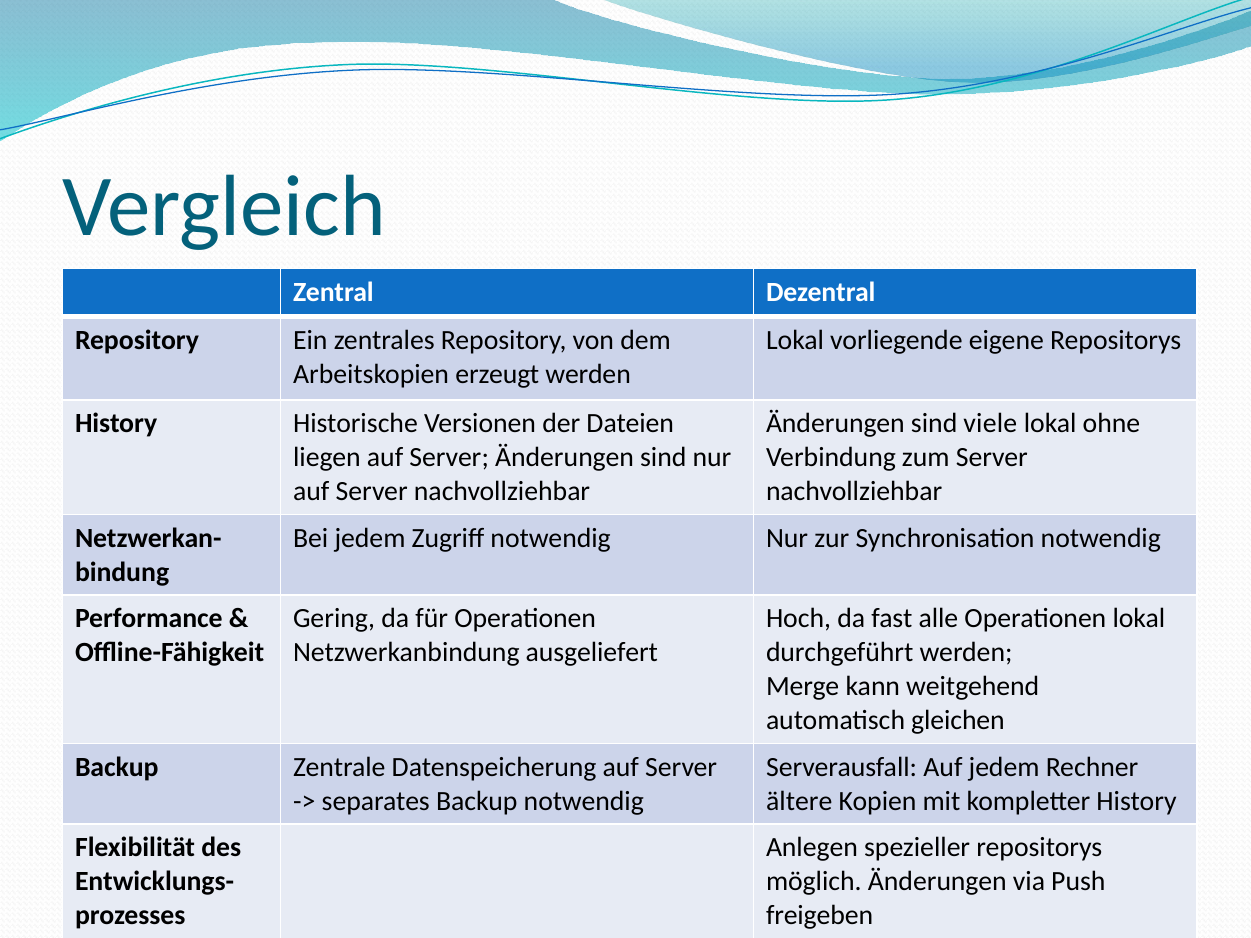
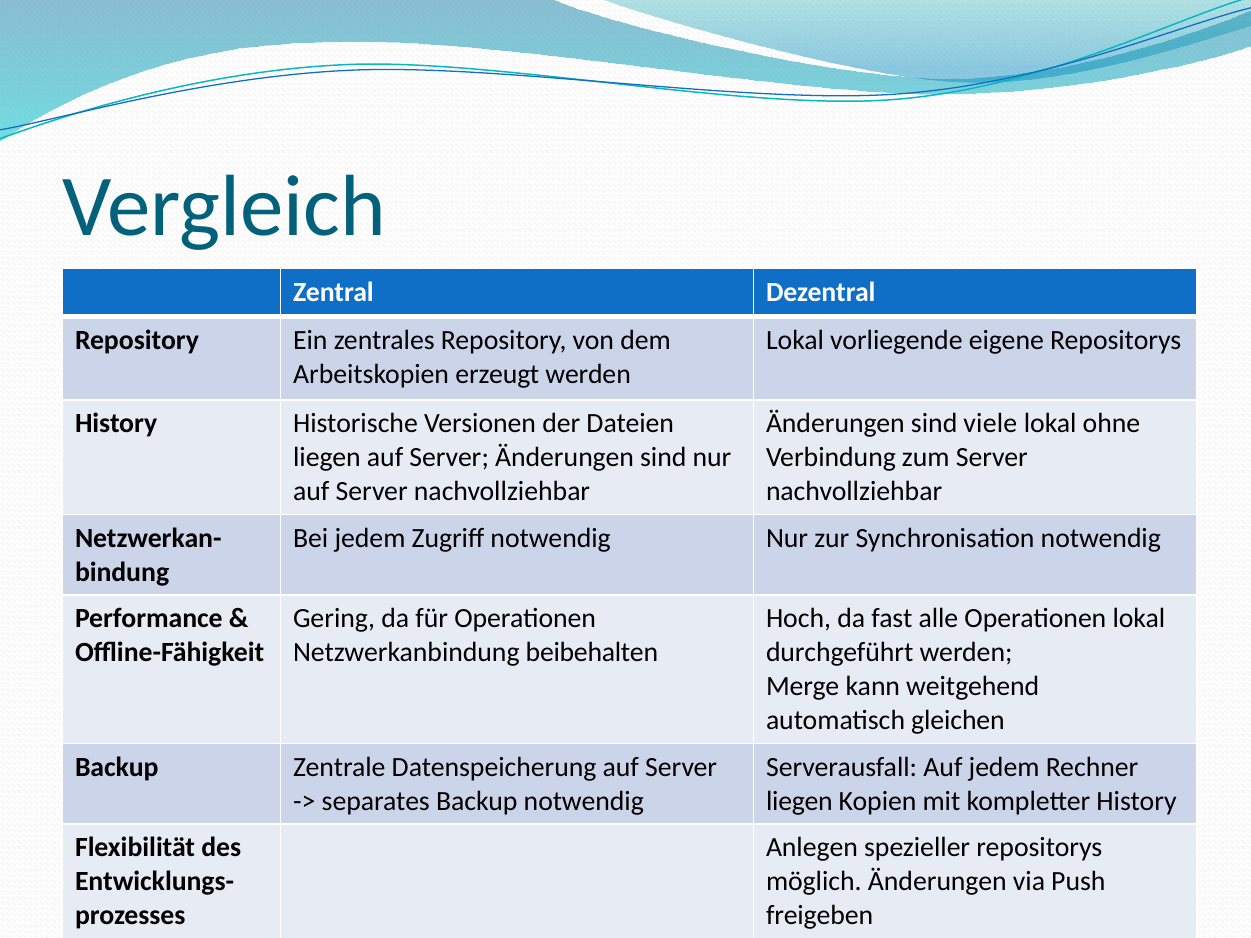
ausgeliefert: ausgeliefert -> beibehalten (592, 653)
ältere: ältere -> liegen (799, 801)
